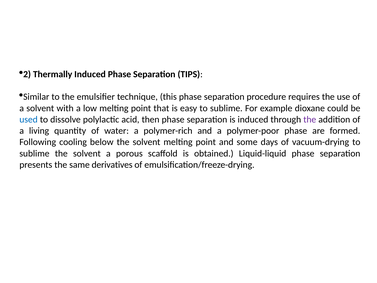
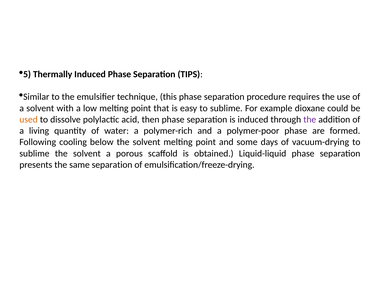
2: 2 -> 5 (27, 74)
used colour: blue -> orange (29, 119)
same derivatives: derivatives -> separation (112, 165)
